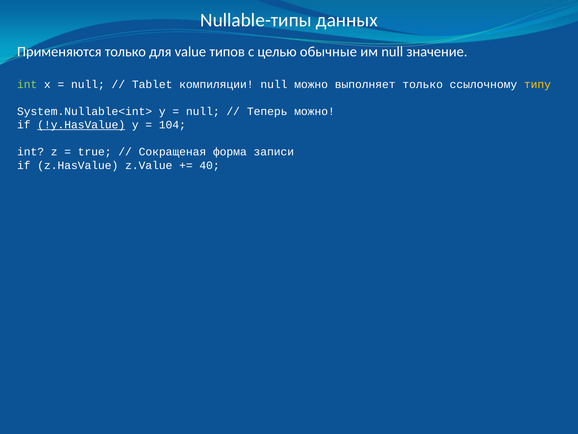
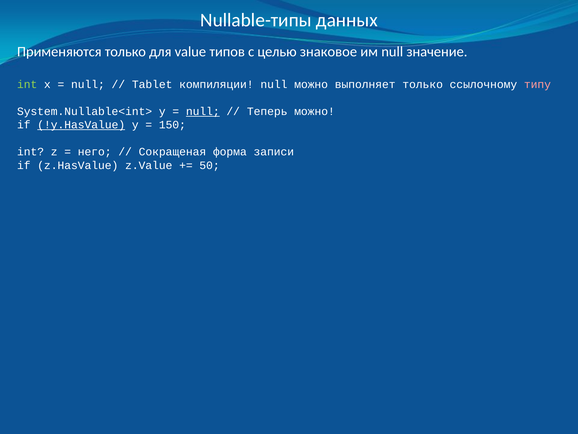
обычные: обычные -> знаковое (328, 52)
типу colour: yellow -> pink (537, 84)
null underline: none -> present (203, 111)
104: 104 -> 150 (172, 125)
true: true -> него (95, 152)
40: 40 -> 50 (210, 165)
